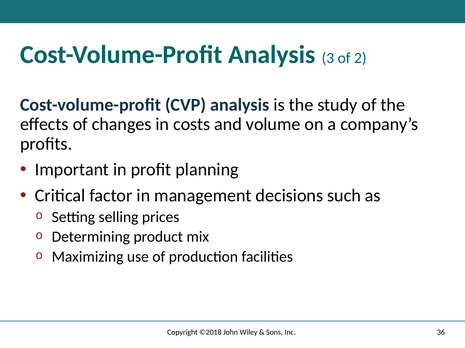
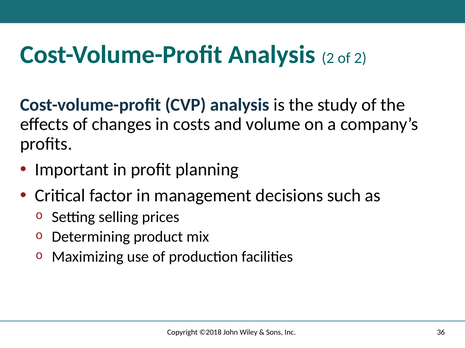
Analysis 3: 3 -> 2 (328, 58)
